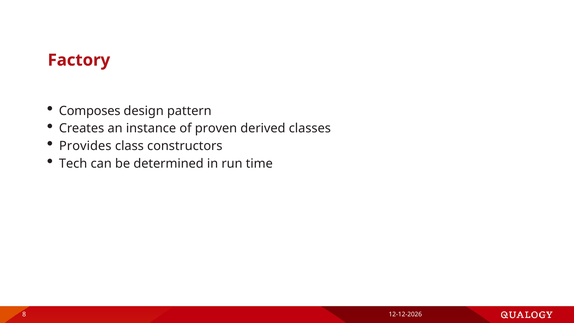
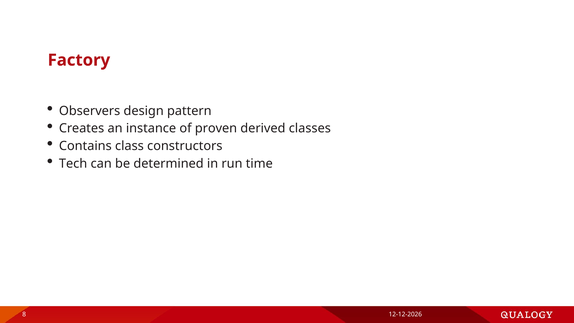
Composes: Composes -> Observers (90, 111)
Provides: Provides -> Contains (85, 146)
